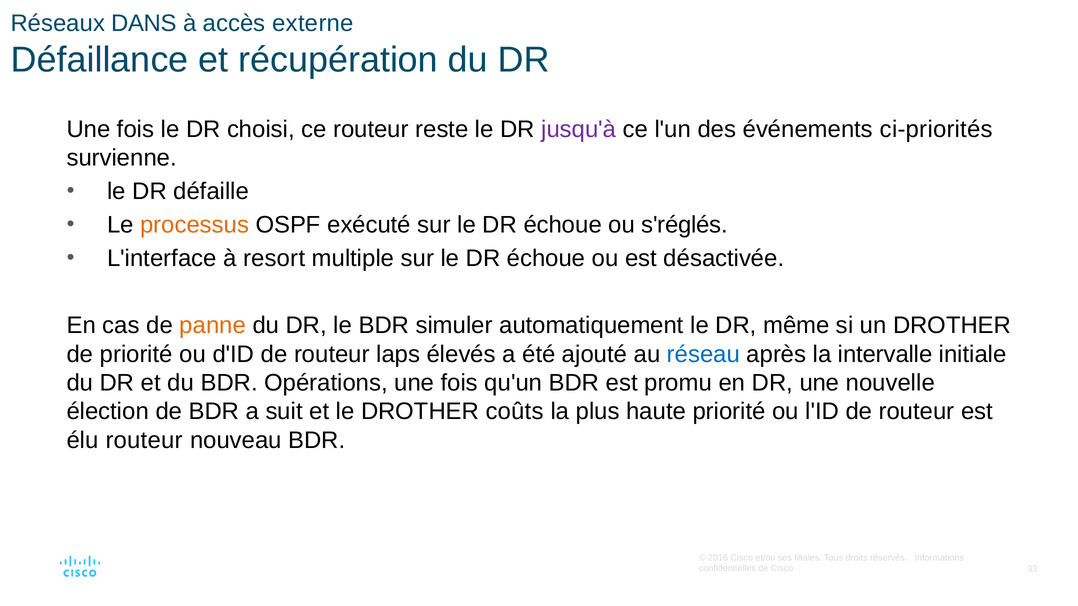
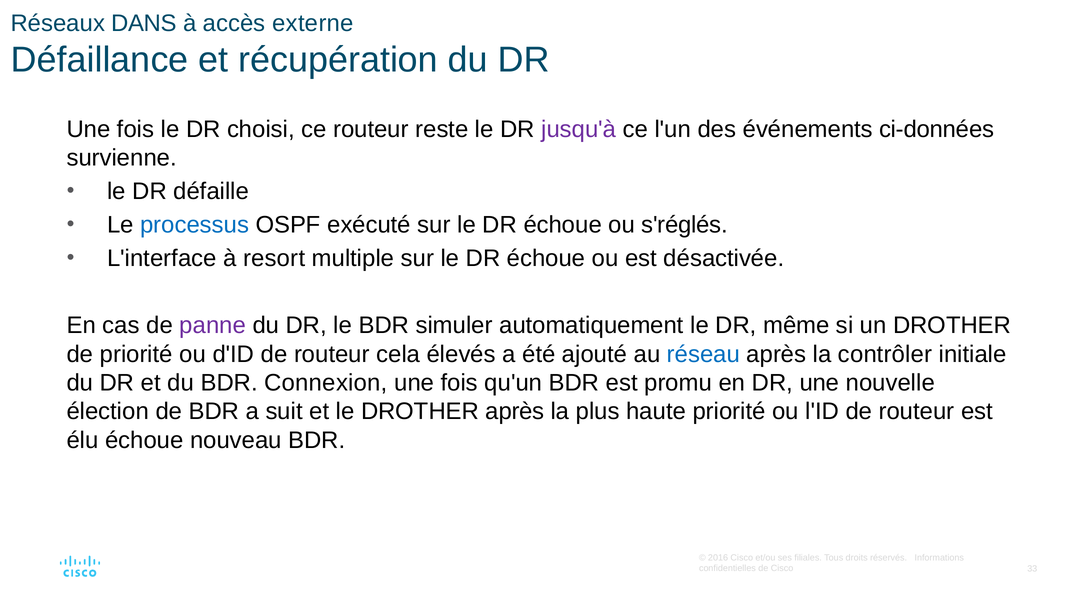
ci-priorités: ci-priorités -> ci-données (937, 129)
processus colour: orange -> blue (195, 225)
panne colour: orange -> purple (213, 326)
laps: laps -> cela (398, 354)
intervalle: intervalle -> contrôler (885, 354)
Opérations: Opérations -> Connexion (326, 383)
DROTHER coûts: coûts -> après (515, 412)
élu routeur: routeur -> échoue (144, 441)
